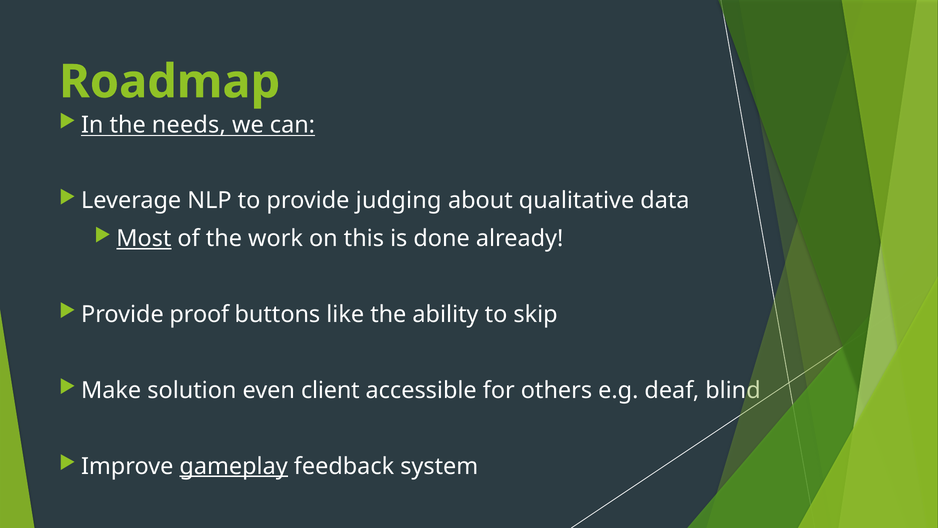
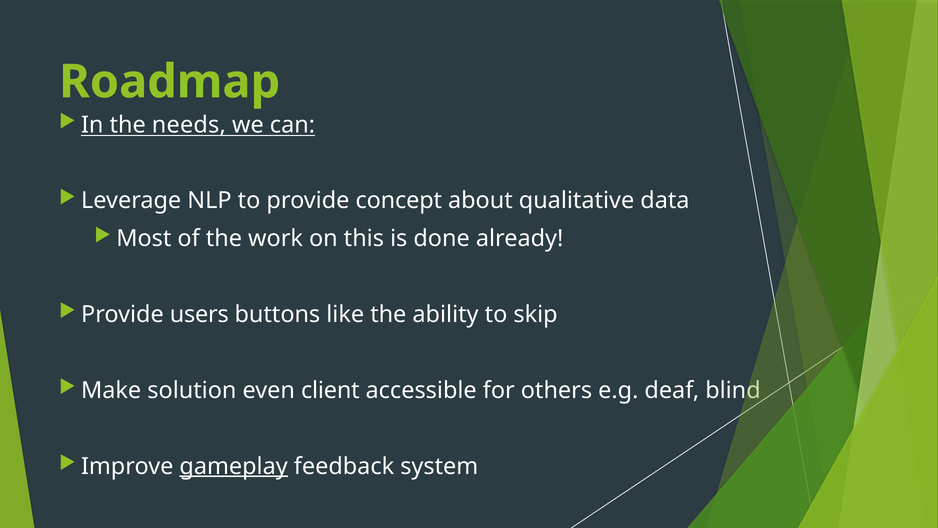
judging: judging -> concept (399, 201)
Most underline: present -> none (144, 239)
proof: proof -> users (199, 314)
